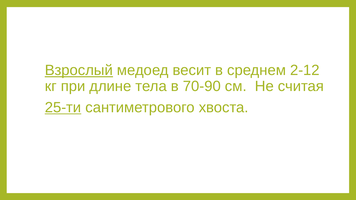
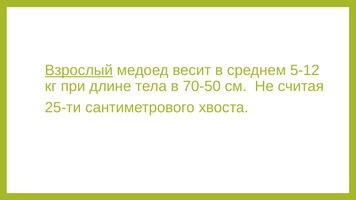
2-12: 2-12 -> 5-12 (305, 70)
70-90: 70-90 -> 70-50 (202, 86)
25-ти underline: present -> none (63, 108)
